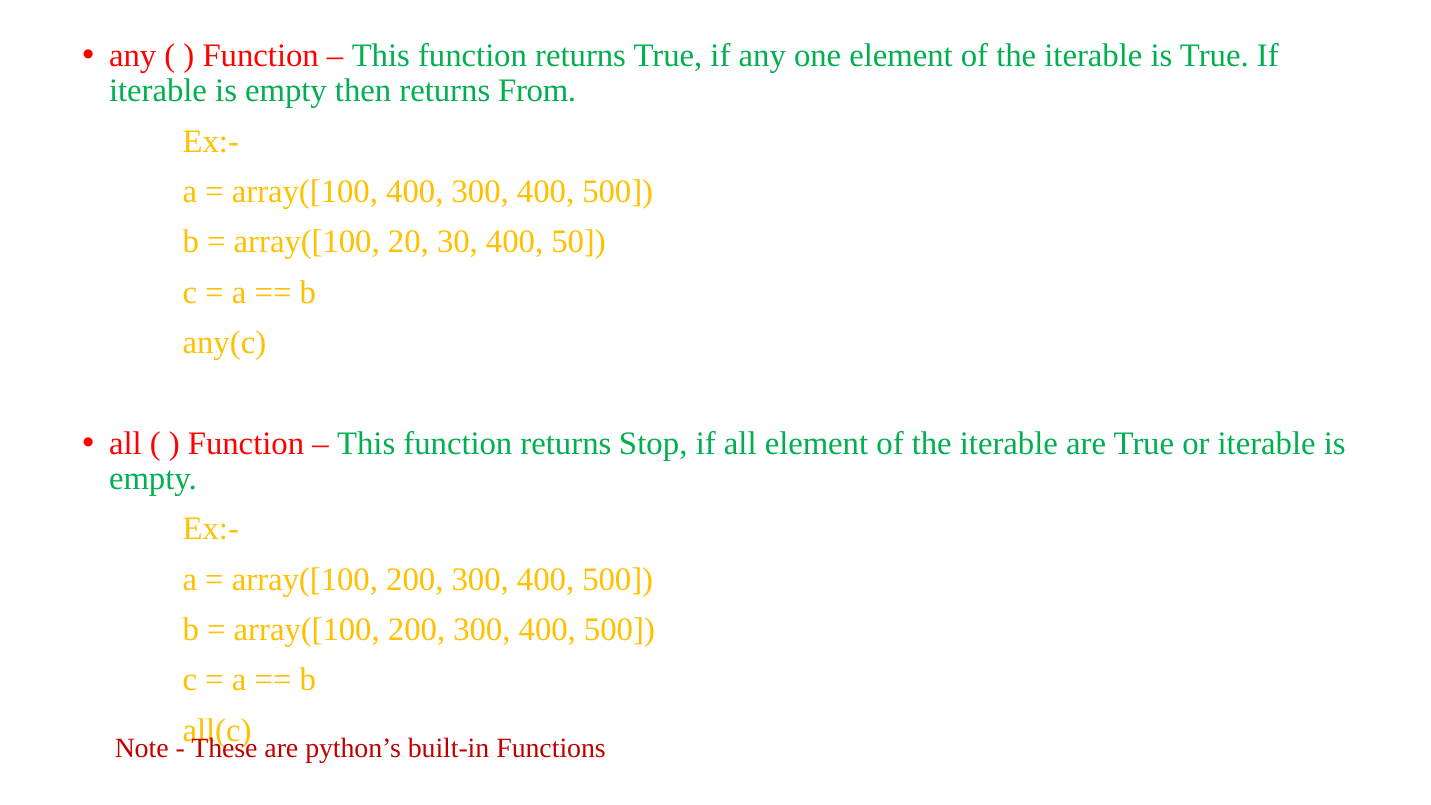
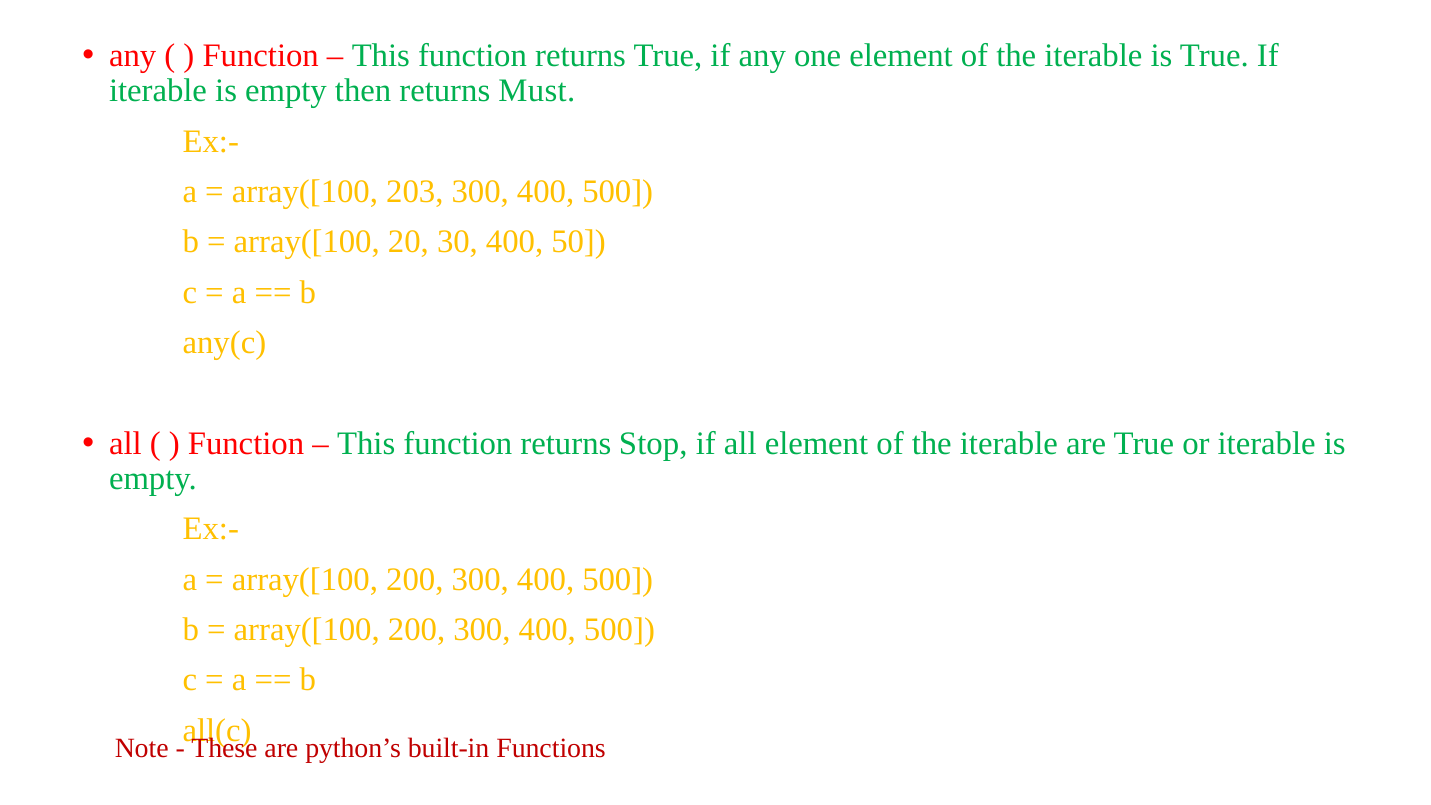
From: From -> Must (537, 91)
array([100 400: 400 -> 203 (415, 192)
